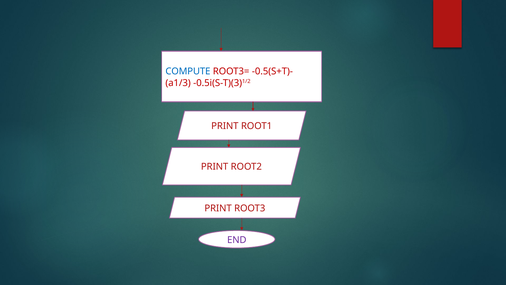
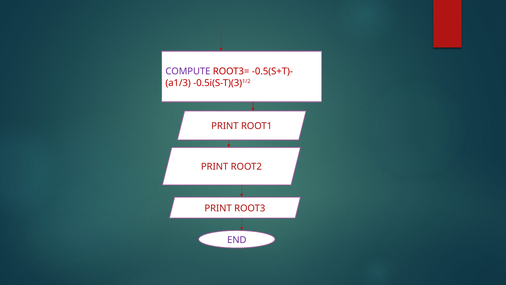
COMPUTE colour: blue -> purple (188, 71)
